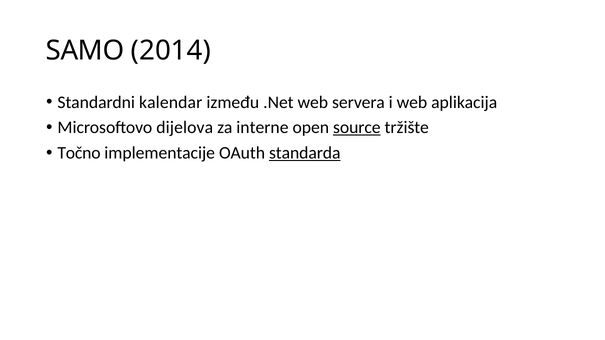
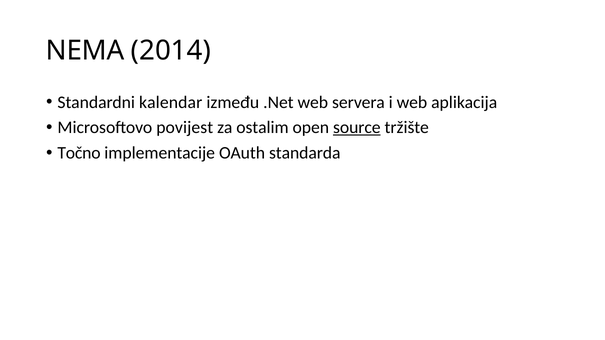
SAMO: SAMO -> NEMA (85, 51)
dijelova: dijelova -> povijest (185, 128)
interne: interne -> ostalim (262, 128)
standarda underline: present -> none (305, 153)
